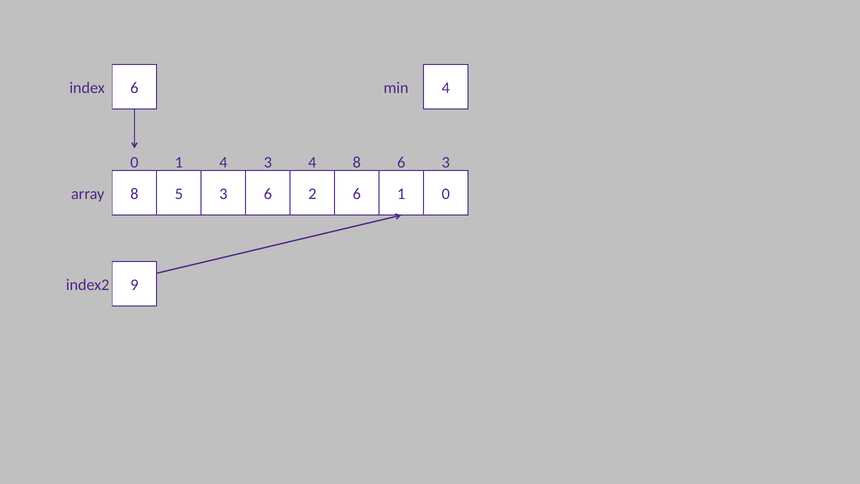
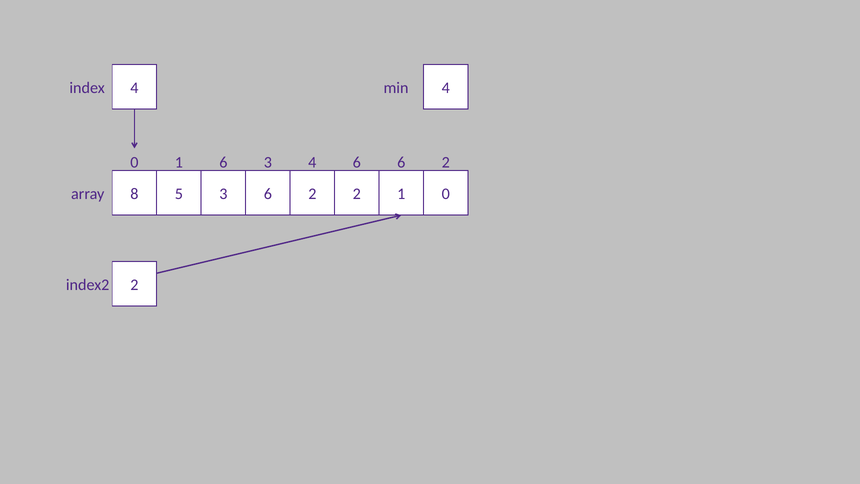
index 6: 6 -> 4 (134, 88)
1 4: 4 -> 6 (223, 162)
4 8: 8 -> 6 (357, 162)
3: 3 -> 2 (446, 162)
2 6: 6 -> 2 (357, 194)
index2 9: 9 -> 2 (134, 285)
